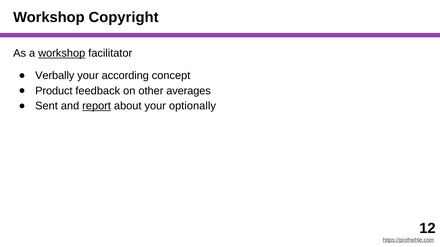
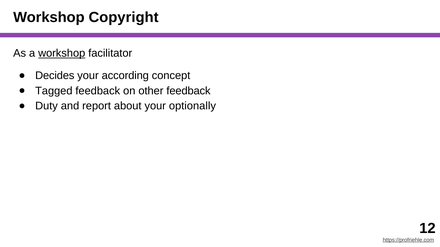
Verbally: Verbally -> Decides (55, 76)
Product: Product -> Tagged (54, 91)
other averages: averages -> feedback (189, 91)
Sent: Sent -> Duty (47, 106)
report underline: present -> none (97, 106)
